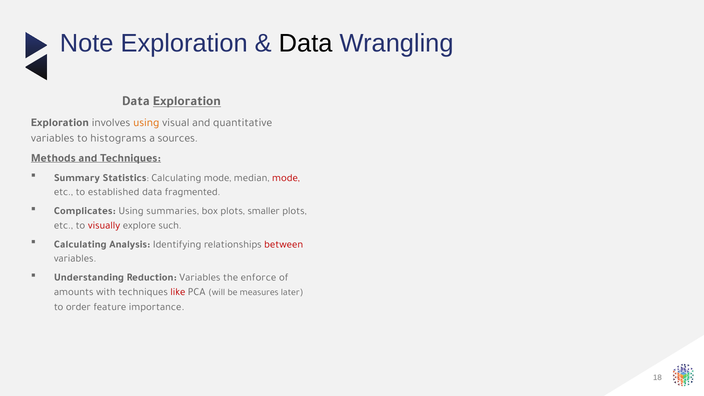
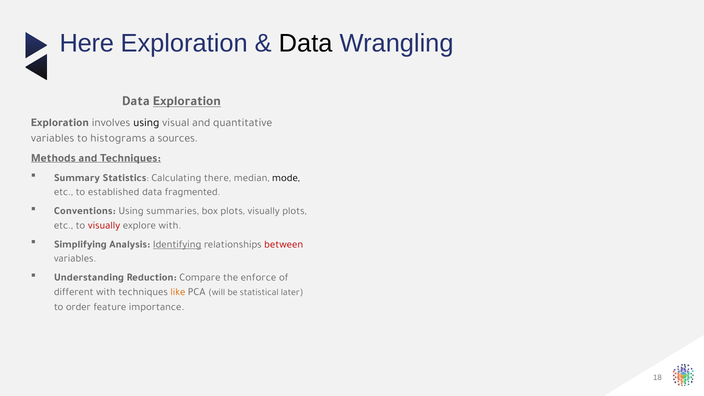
Note: Note -> Here (87, 43)
using colour: orange -> black (146, 122)
Calculating mode: mode -> there (218, 178)
mode colour: red -> black (286, 178)
Complicates: Complicates -> Conventions (85, 211)
plots smaller: smaller -> visually (264, 211)
explore such: such -> with (170, 225)
Calculating: Calculating -> Simplifying (80, 244)
Identifying underline: none -> present (177, 244)
Reduction Variables: Variables -> Compare (200, 277)
amounts: amounts -> different (74, 292)
like colour: red -> orange (178, 292)
measures: measures -> statistical (259, 292)
